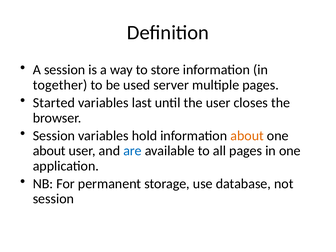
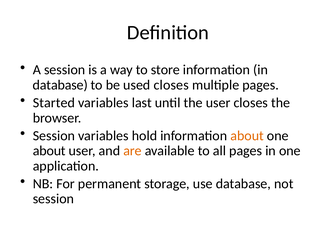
together: together -> database (60, 85)
used server: server -> closes (171, 85)
are colour: blue -> orange (132, 151)
